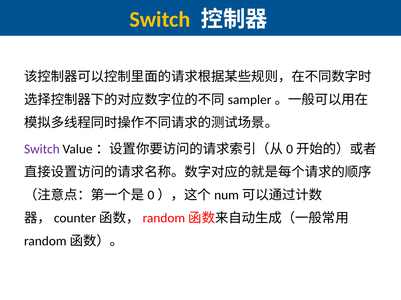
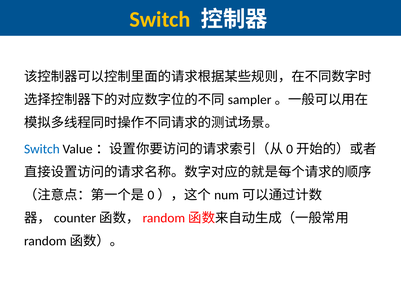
Switch colour: purple -> blue (42, 149)
